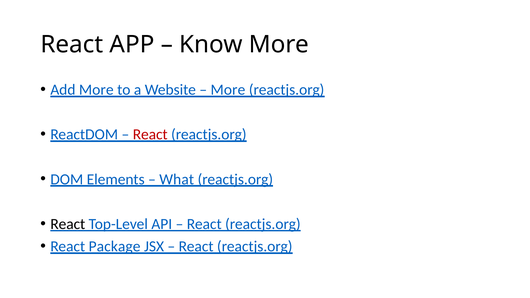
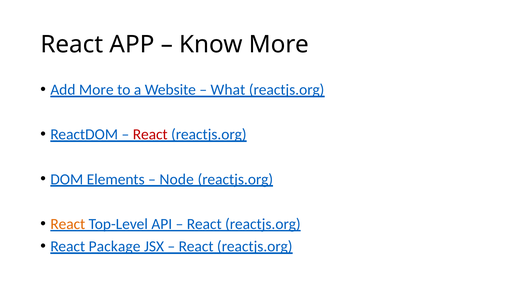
More: More -> What (228, 90)
What: What -> Node (177, 179)
React colour: black -> orange (68, 224)
